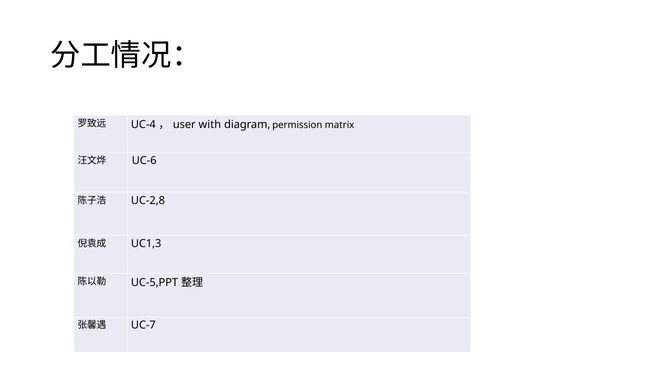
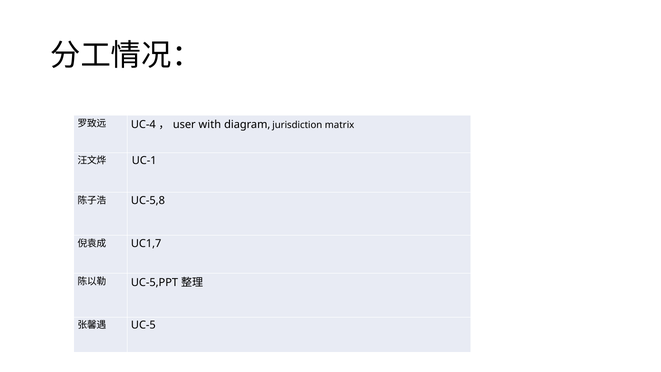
permission: permission -> jurisdiction (297, 125)
UC-6: UC-6 -> UC-1 (144, 161)
UC-2,8: UC-2,8 -> UC-5,8 (148, 200)
UC1,3: UC1,3 -> UC1,7 (146, 243)
UC-7: UC-7 -> UC-5 (143, 325)
